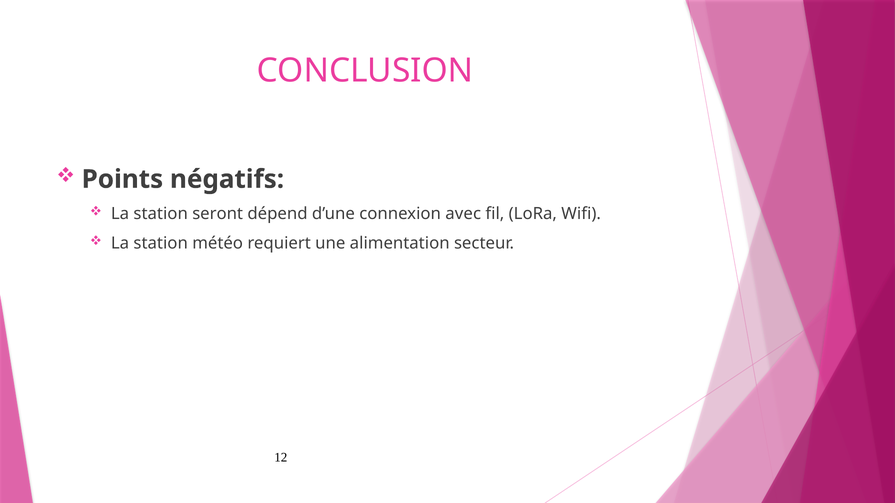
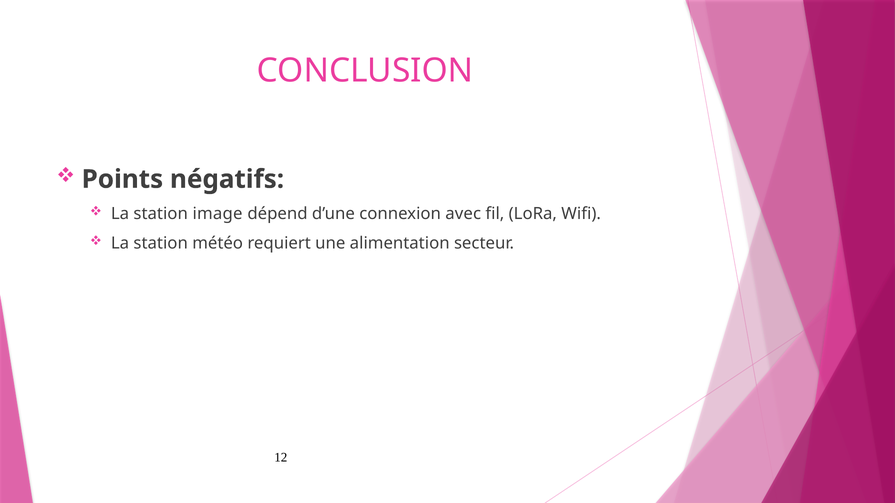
seront: seront -> image (218, 214)
